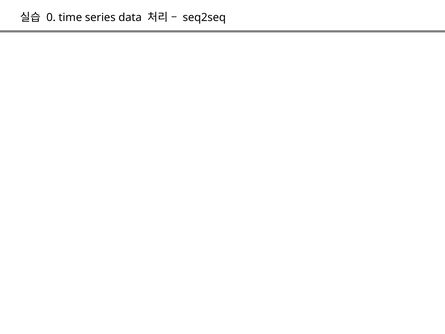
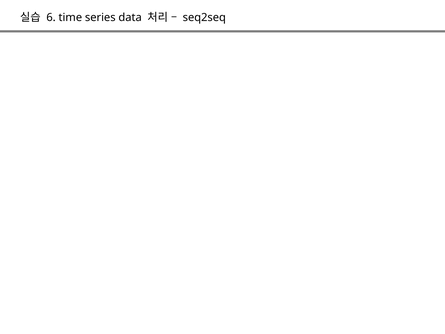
0: 0 -> 6 (51, 17)
